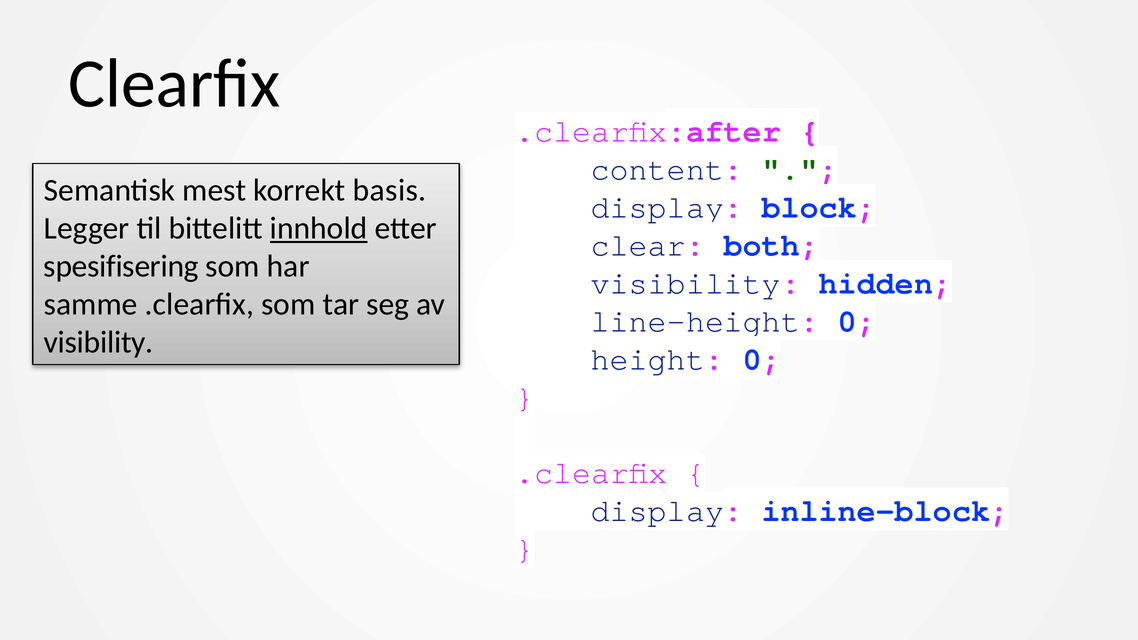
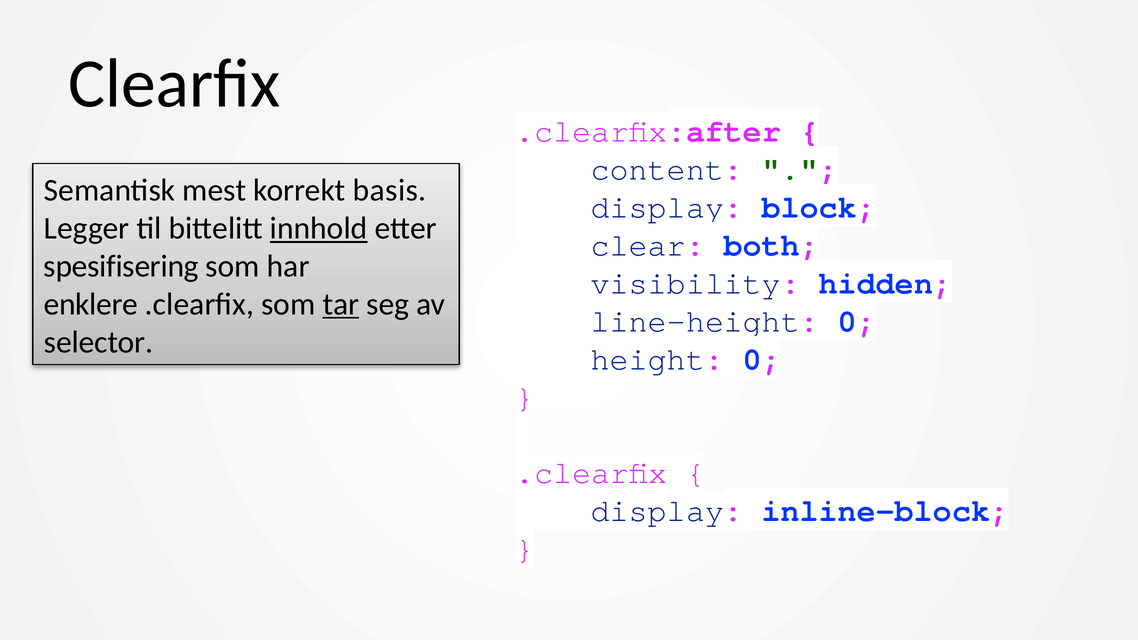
samme: samme -> enklere (91, 304)
tar underline: none -> present (341, 304)
visibility: visibility -> selector (99, 342)
